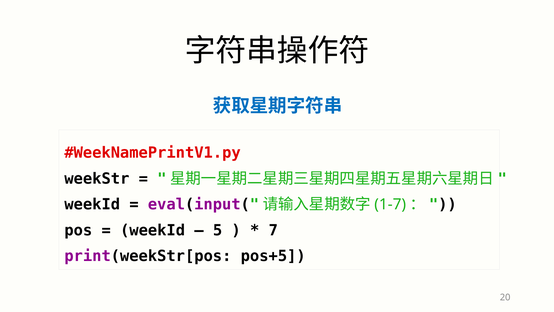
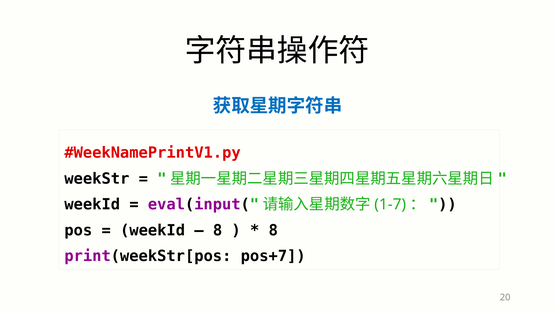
5: 5 -> 8 (218, 230)
7: 7 -> 8 (273, 230)
pos+5: pos+5 -> pos+7 (273, 256)
